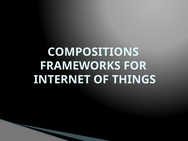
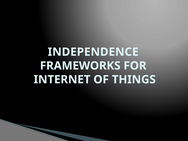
COMPOSITIONS: COMPOSITIONS -> INDEPENDENCE (93, 52)
